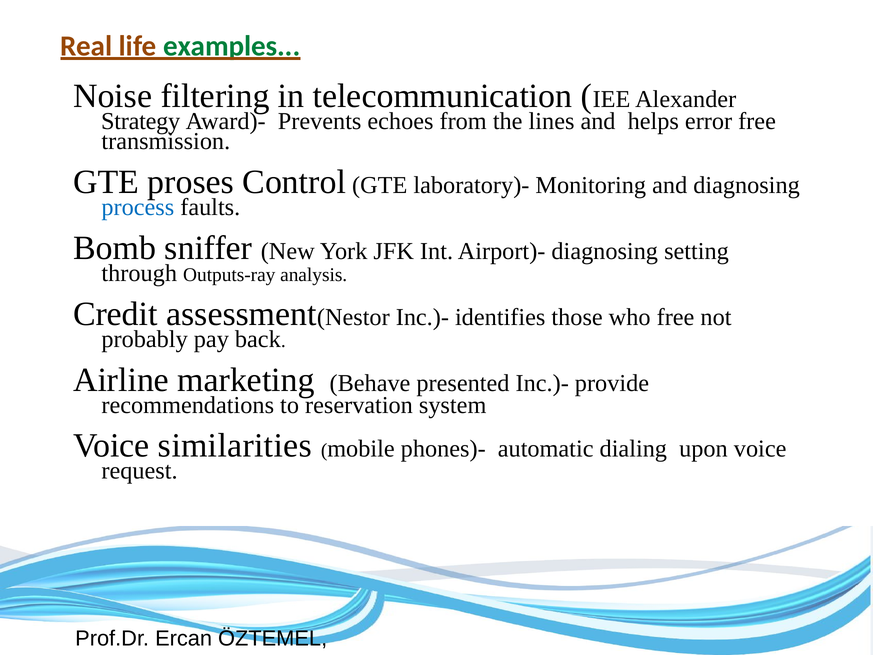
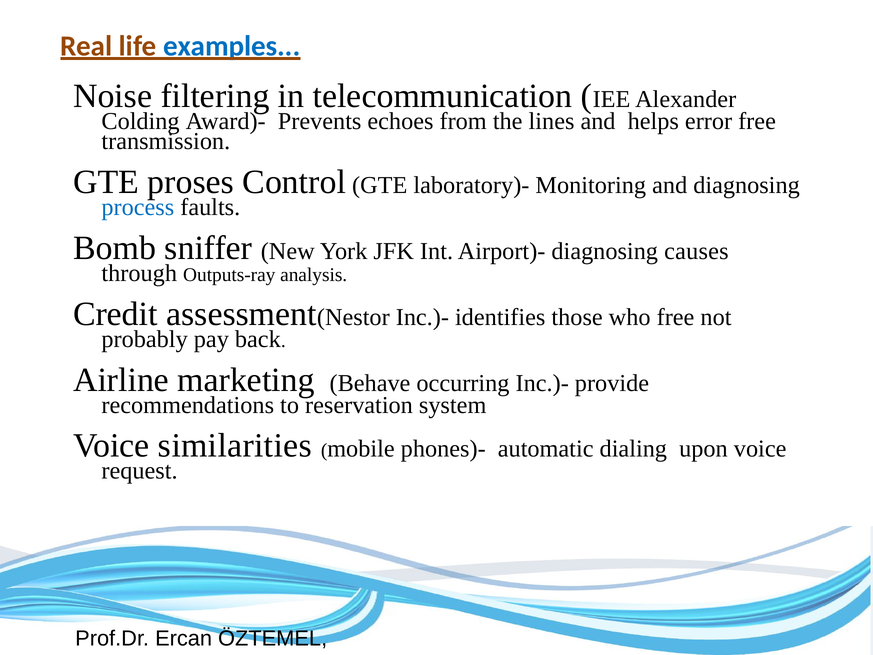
examples colour: green -> blue (232, 46)
Strategy: Strategy -> Colding (141, 121)
setting: setting -> causes (696, 251)
presented: presented -> occurring (463, 383)
